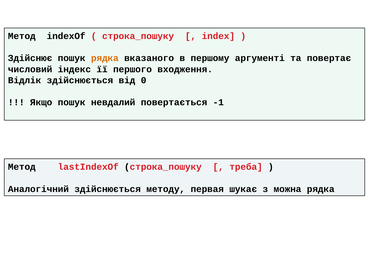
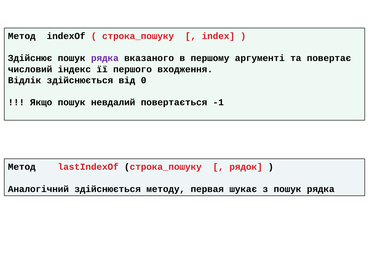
рядка colour: orange -> purple (105, 58)
треба: треба -> рядок (246, 167)
з можна: можна -> пошук (287, 189)
